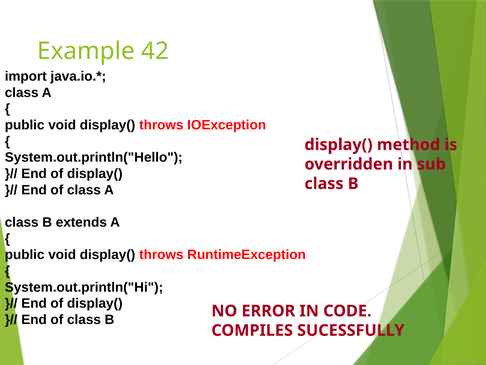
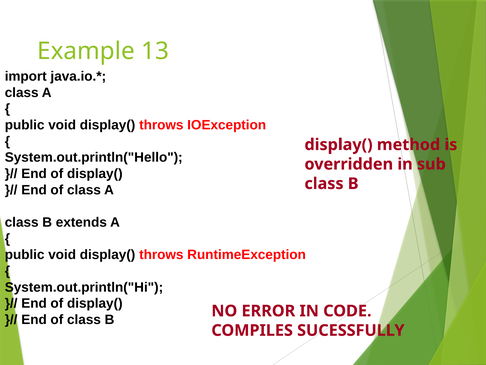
42: 42 -> 13 (155, 51)
